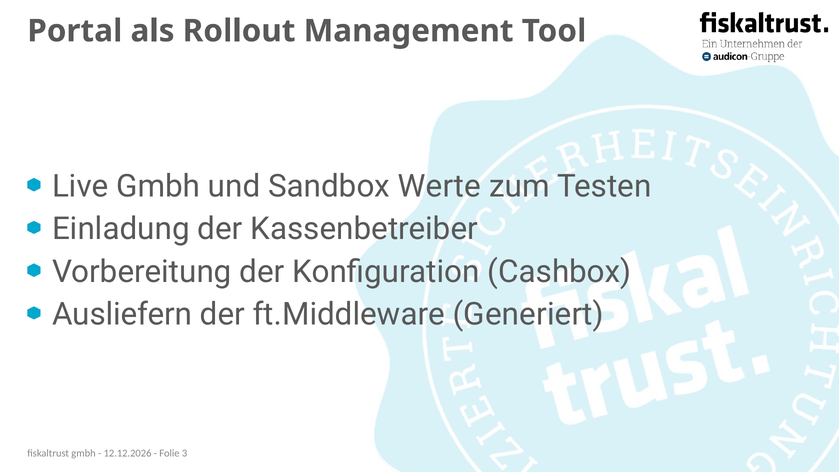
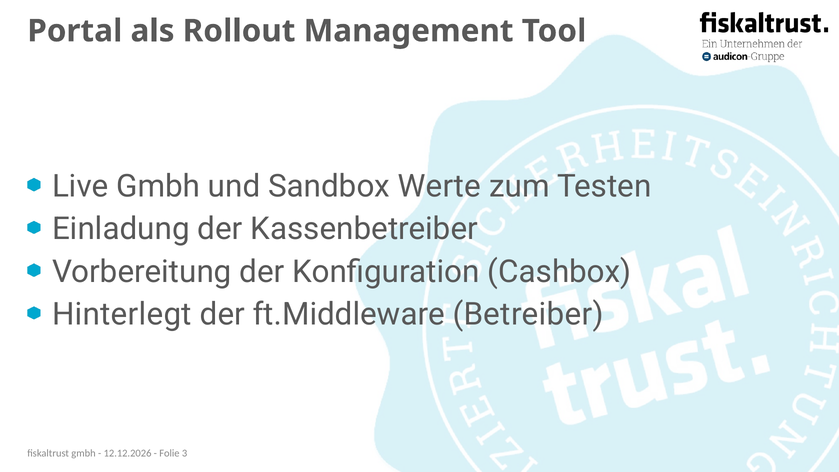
Ausliefern: Ausliefern -> Hinterlegt (122, 314)
Generiert: Generiert -> Betreiber (528, 314)
